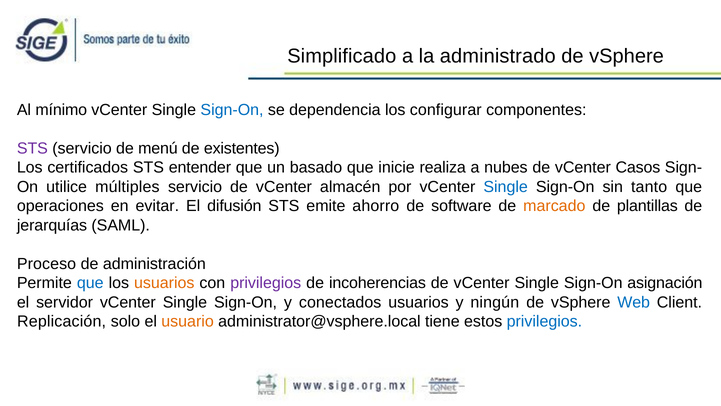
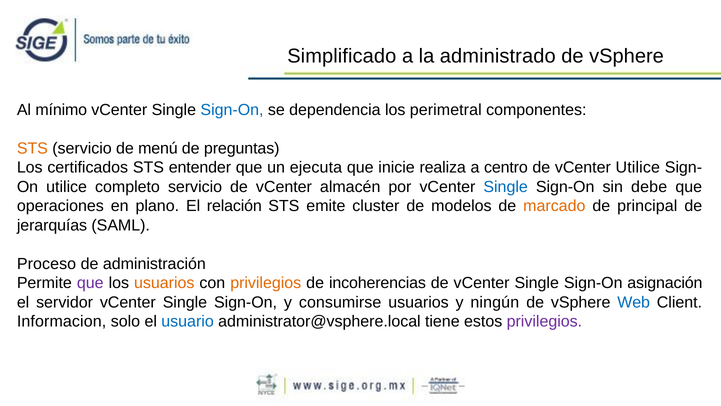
configurar: configurar -> perimetral (446, 110)
STS colour: purple -> orange (32, 148)
existentes: existentes -> preguntas (242, 148)
basado: basado -> ejecuta (316, 167)
nubes: nubes -> centro (506, 167)
vCenter Casos: Casos -> Utilice (638, 167)
múltiples: múltiples -> completo (128, 187)
tanto: tanto -> debe (649, 187)
evitar: evitar -> plano (157, 206)
difusión: difusión -> relación (234, 206)
ahorro: ahorro -> cluster (376, 206)
software: software -> modelos (461, 206)
plantillas: plantillas -> principal (647, 206)
que colour: blue -> purple (90, 283)
privilegios colour: purple -> orange (266, 283)
conectados: conectados -> consumirse (340, 302)
Replicación: Replicación -> Informacion (62, 321)
usuario colour: orange -> blue (188, 321)
privilegios colour: blue -> purple (544, 321)
